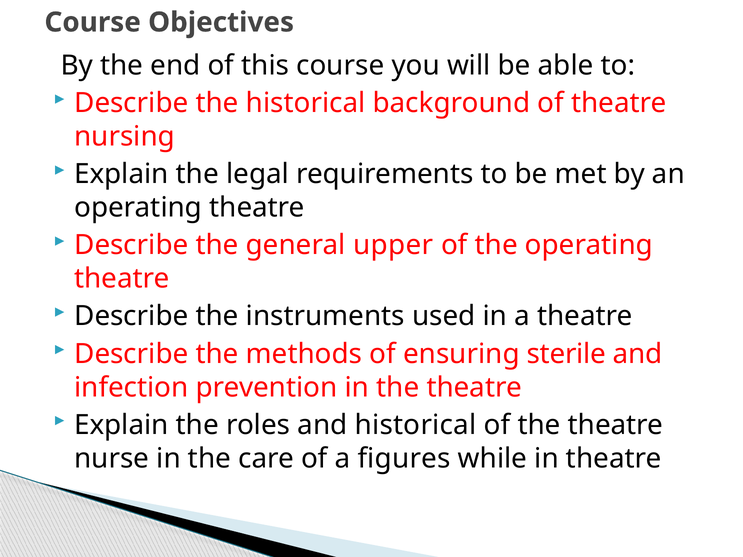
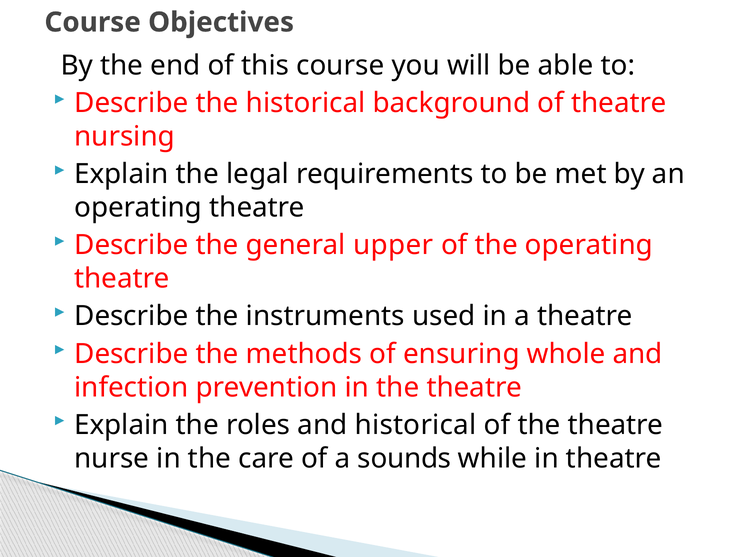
sterile: sterile -> whole (566, 354)
figures: figures -> sounds (404, 459)
